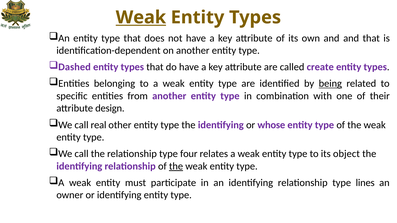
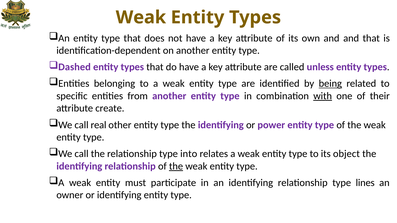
Weak underline: present -> none (141, 17)
create: create -> unless (320, 67)
with underline: none -> present (323, 96)
design: design -> create (110, 108)
whose: whose -> power (271, 125)
four: four -> into (189, 154)
